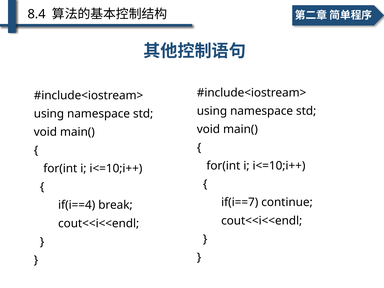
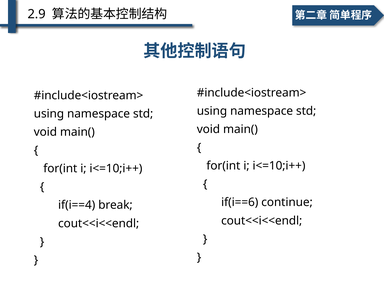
8.4: 8.4 -> 2.9 (37, 14)
if(i==7: if(i==7 -> if(i==6 (240, 202)
